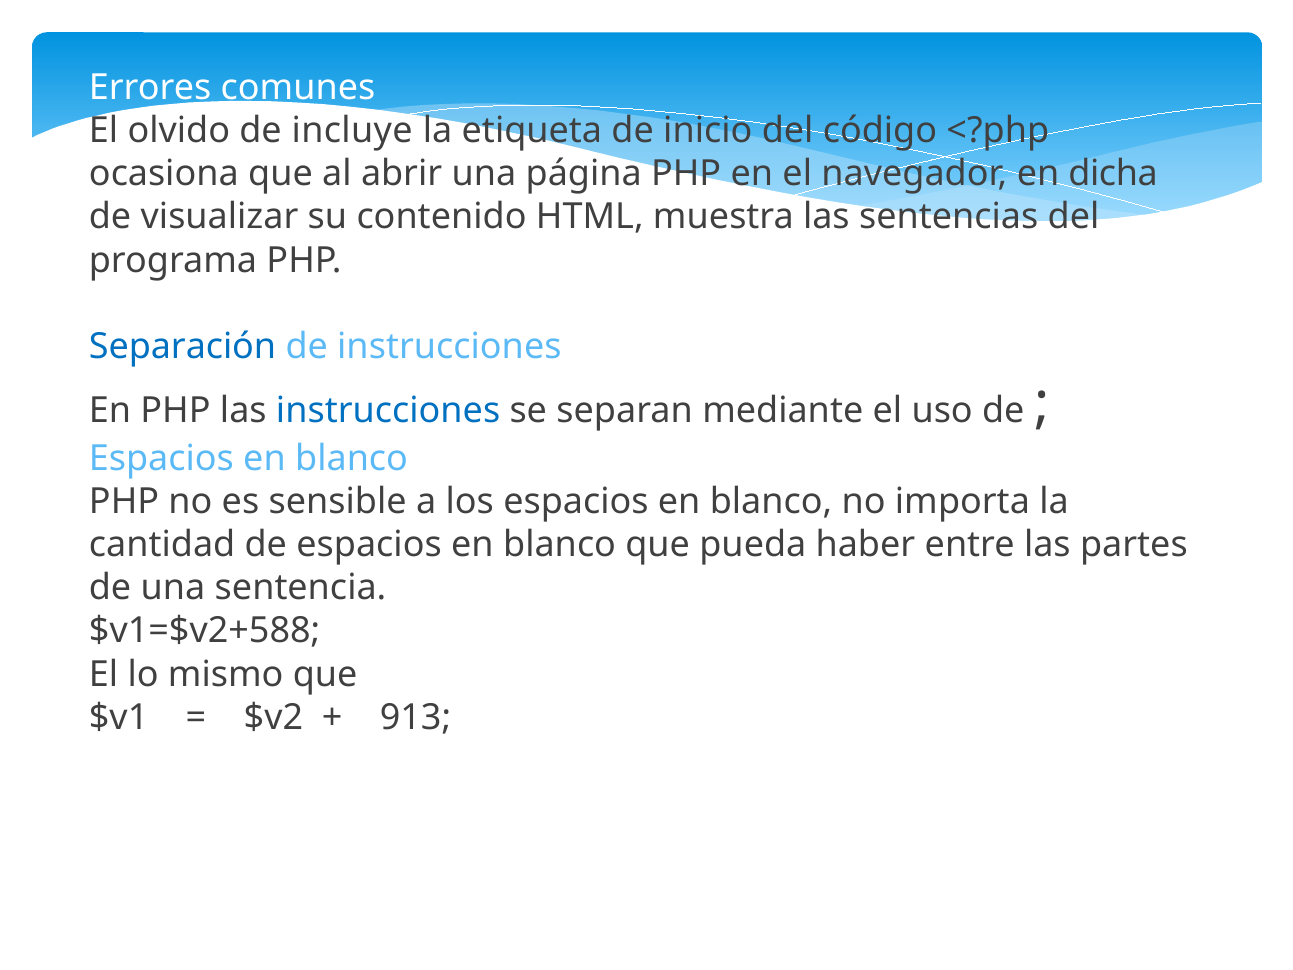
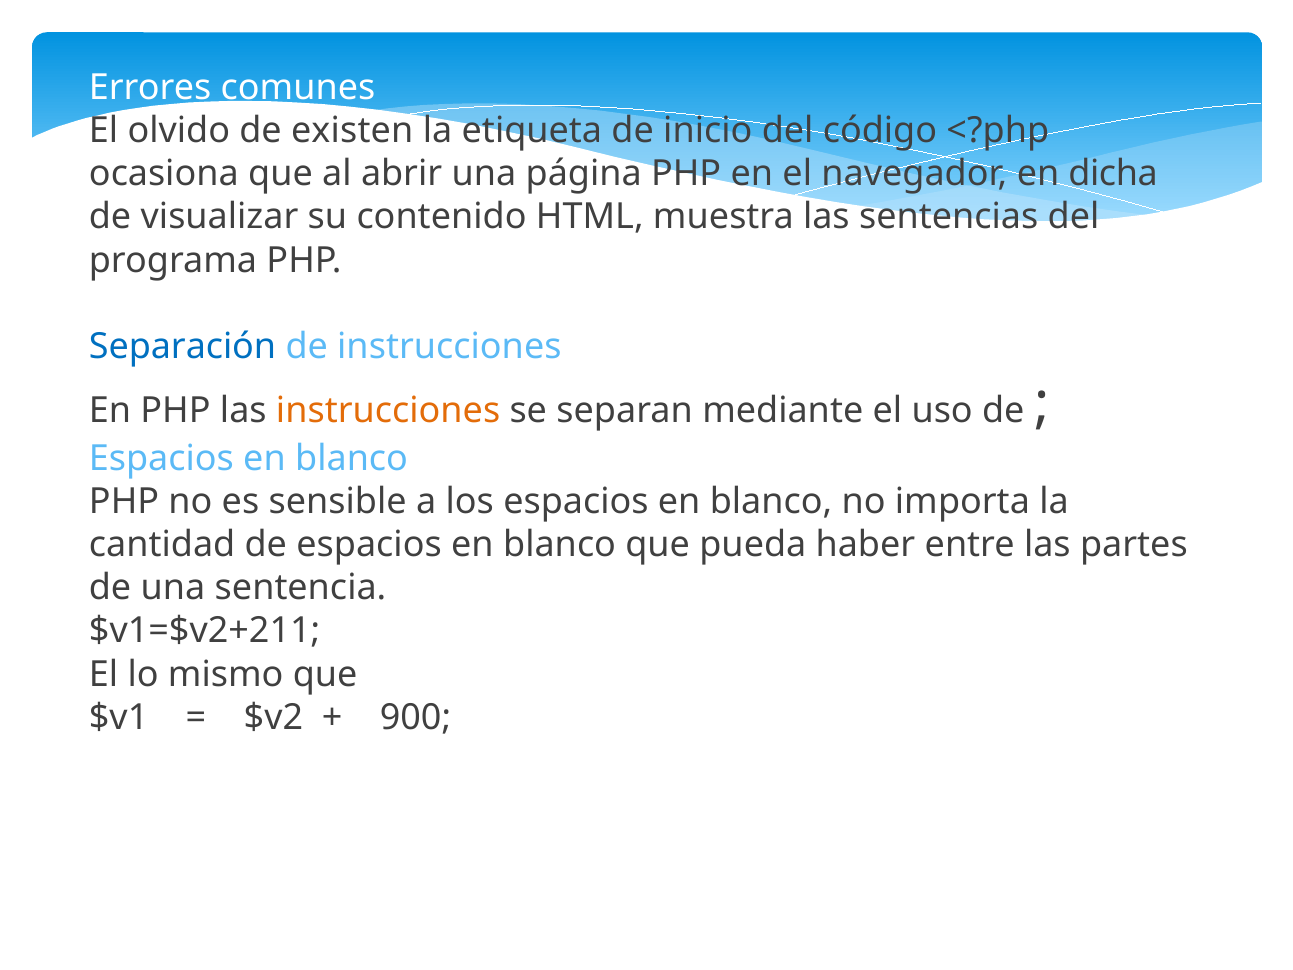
incluye: incluye -> existen (352, 131)
instrucciones colour: blue -> orange (388, 411)
$v1=$v2+588: $v1=$v2+588 -> $v1=$v2+211 (205, 631)
913: 913 -> 900 (415, 717)
